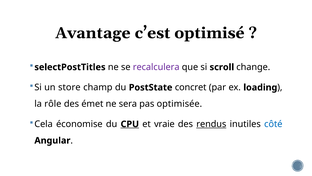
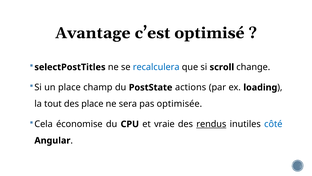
recalculera colour: purple -> blue (156, 67)
un store: store -> place (69, 87)
concret: concret -> actions (191, 87)
rôle: rôle -> tout (53, 104)
des émet: émet -> place (92, 104)
CPU underline: present -> none (130, 124)
